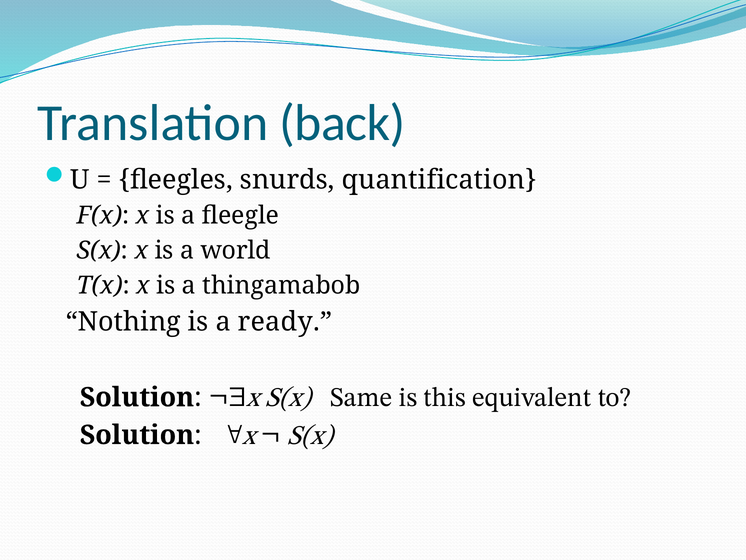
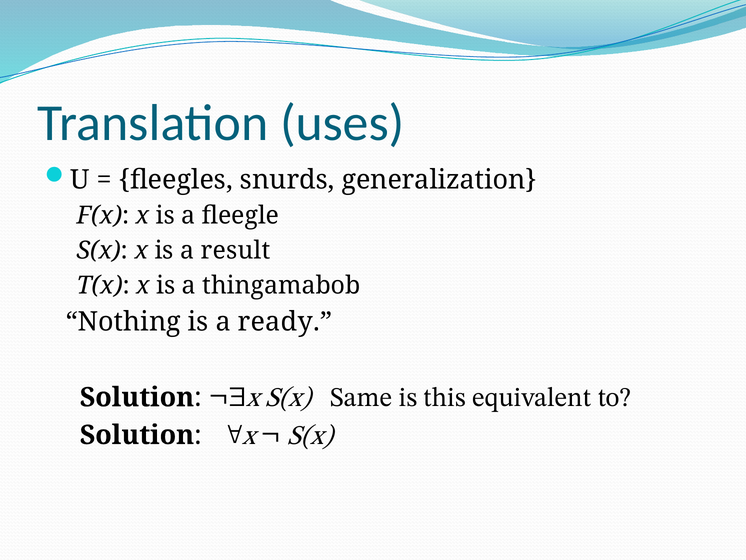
back: back -> uses (342, 123)
quantification: quantification -> generalization (439, 180)
world: world -> result (235, 250)
